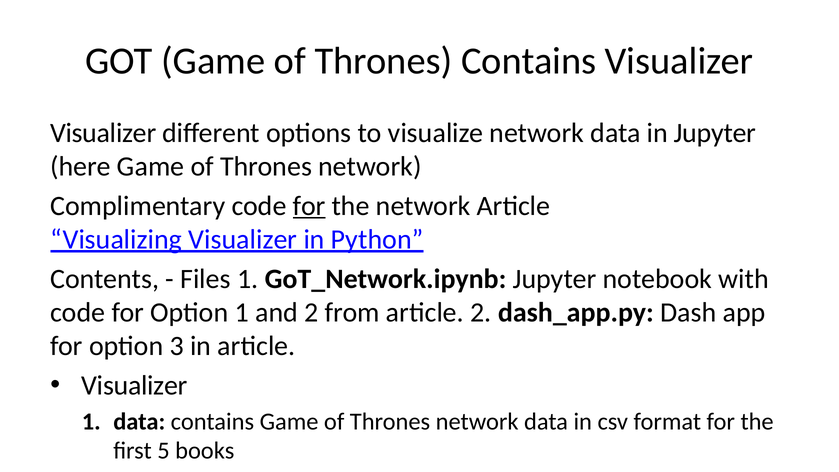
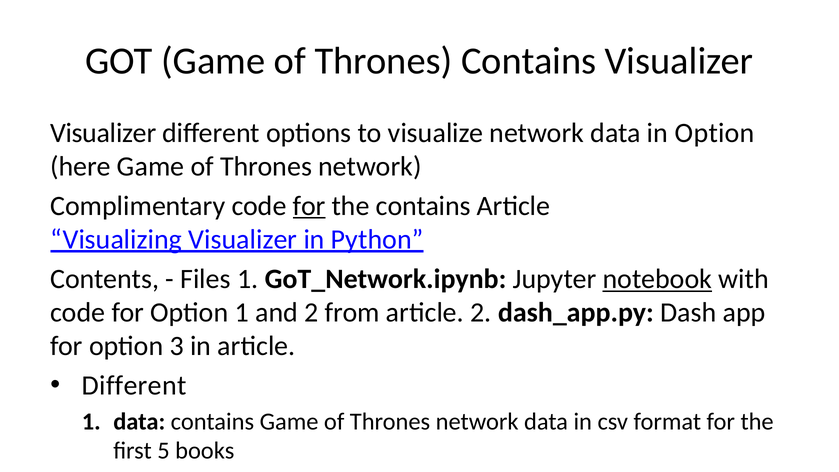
in Jupyter: Jupyter -> Option (715, 133)
the network: network -> contains (423, 206)
notebook underline: none -> present (657, 279)
Visualizer: Visualizer -> Different (134, 385)
